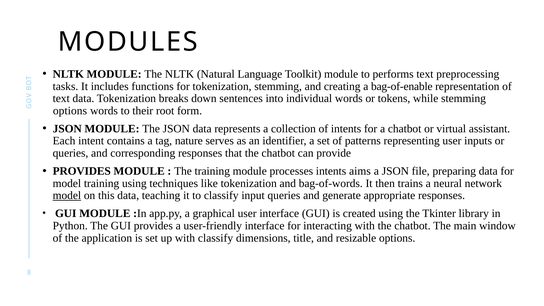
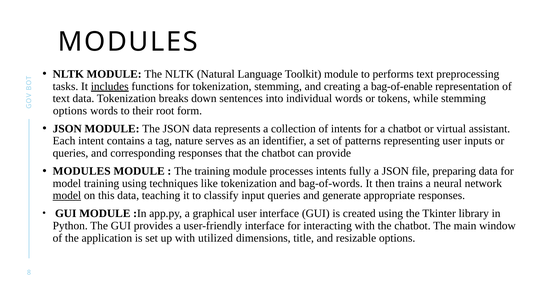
includes underline: none -> present (110, 86)
PROVIDES: PROVIDES -> MODULES (82, 171)
aims: aims -> fully (360, 171)
with classify: classify -> utilized (216, 238)
